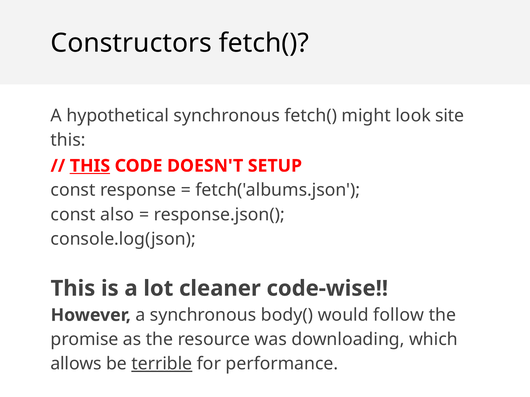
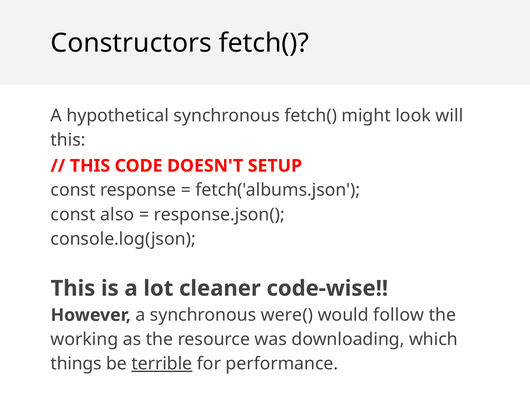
site: site -> will (449, 116)
THIS underline: present -> none (90, 166)
body(: body( -> were( (287, 315)
promise: promise -> working (84, 340)
allows: allows -> things (76, 364)
